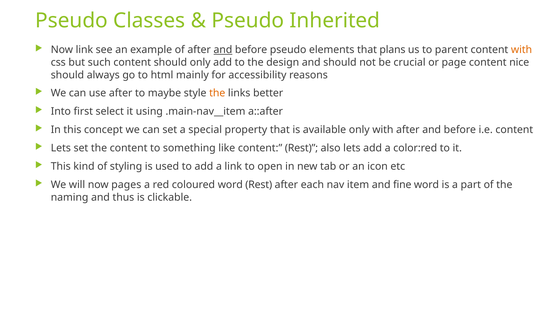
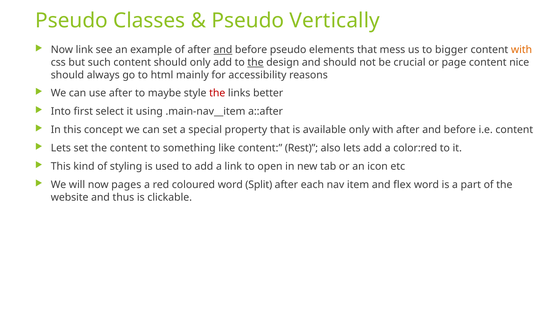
Inherited: Inherited -> Vertically (335, 21)
plans: plans -> mess (392, 50)
parent: parent -> bigger (451, 50)
the underline: none -> present (256, 62)
the colour: orange -> red (217, 93)
word Rest: Rest -> Split (259, 185)
fine: fine -> flex (402, 185)
naming: naming -> website (70, 198)
